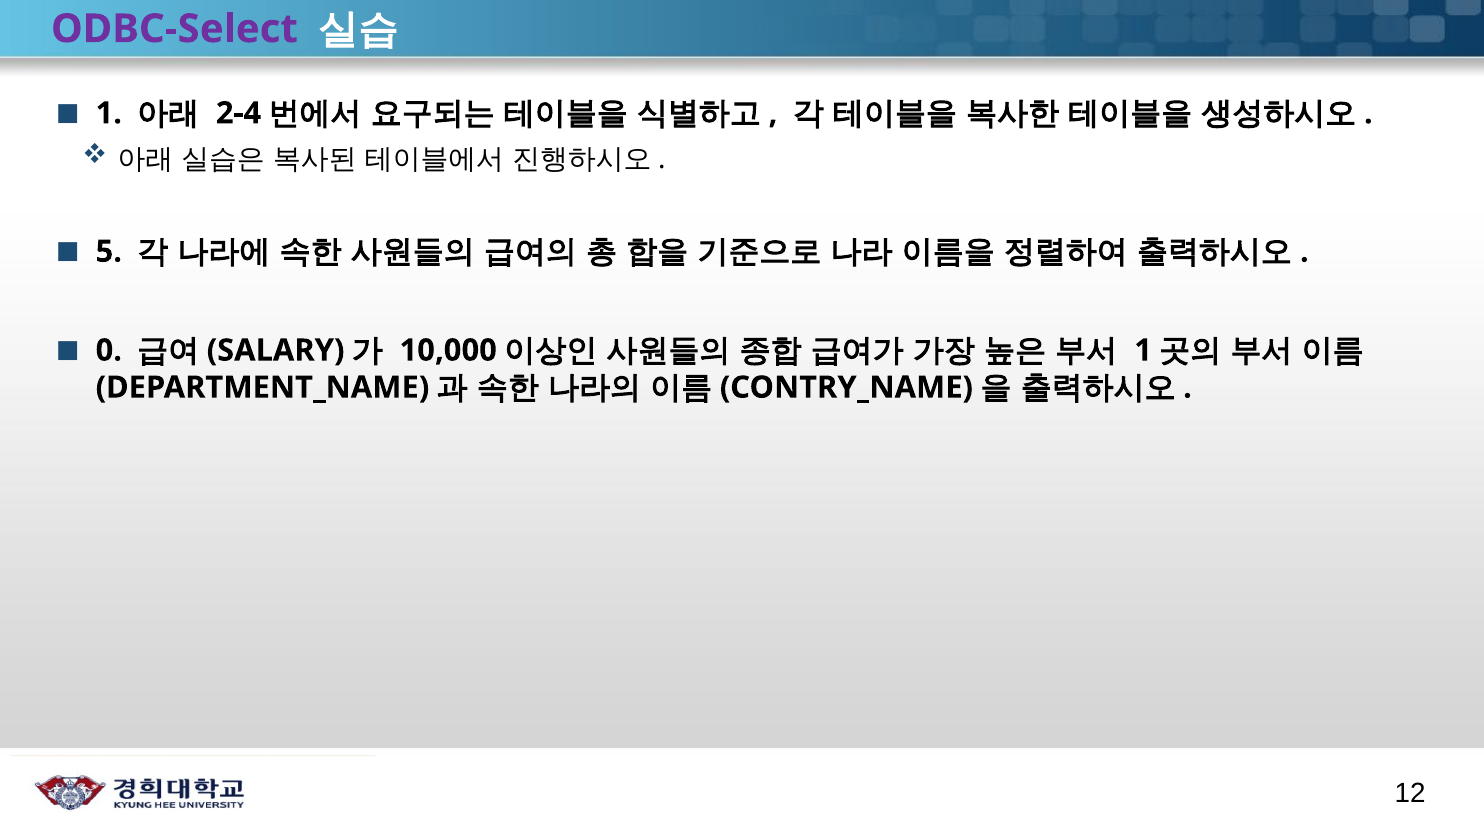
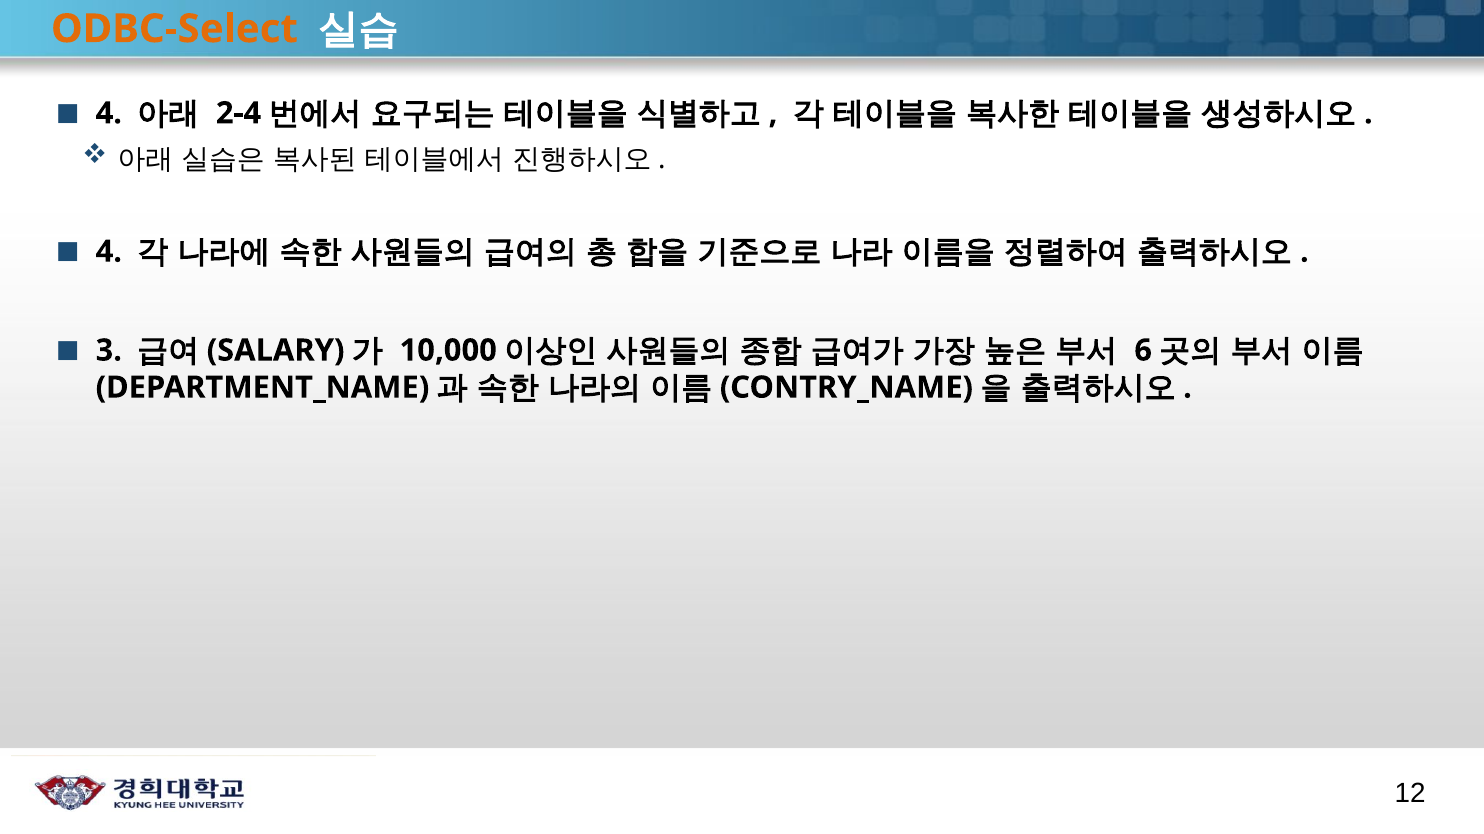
ODBC-Select colour: purple -> orange (174, 29)
1: 1 -> 4 (109, 113)
5: 5 -> 4 (109, 252)
0: 0 -> 3 (109, 351)
1: 1 -> 6 (1143, 351)
